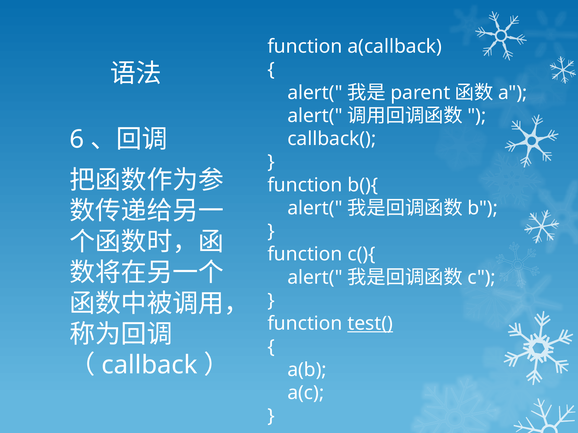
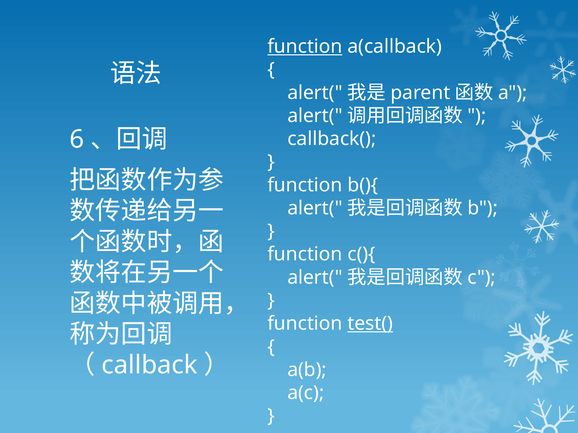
function underline: none -> present (305, 47)
